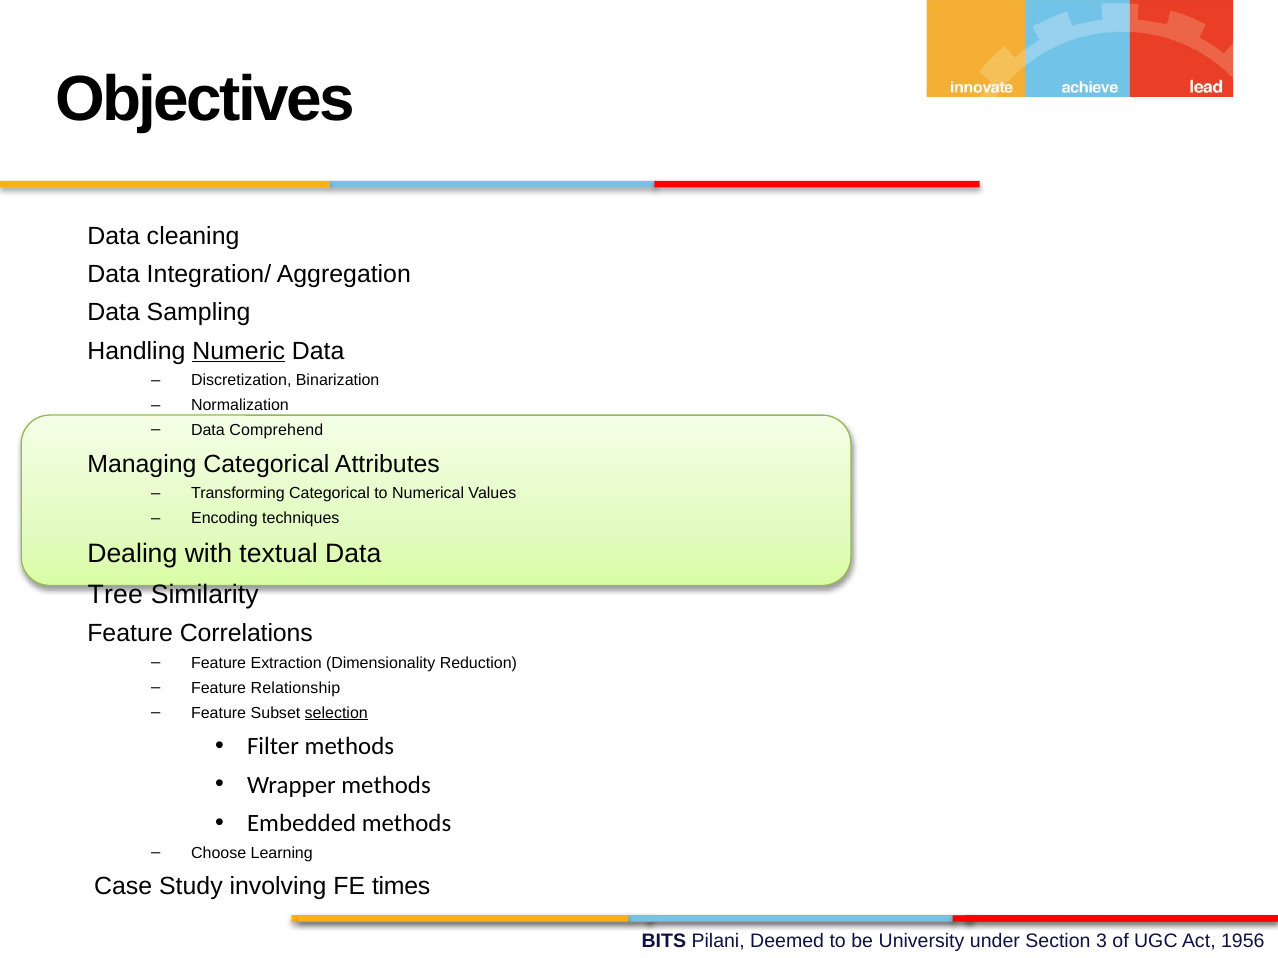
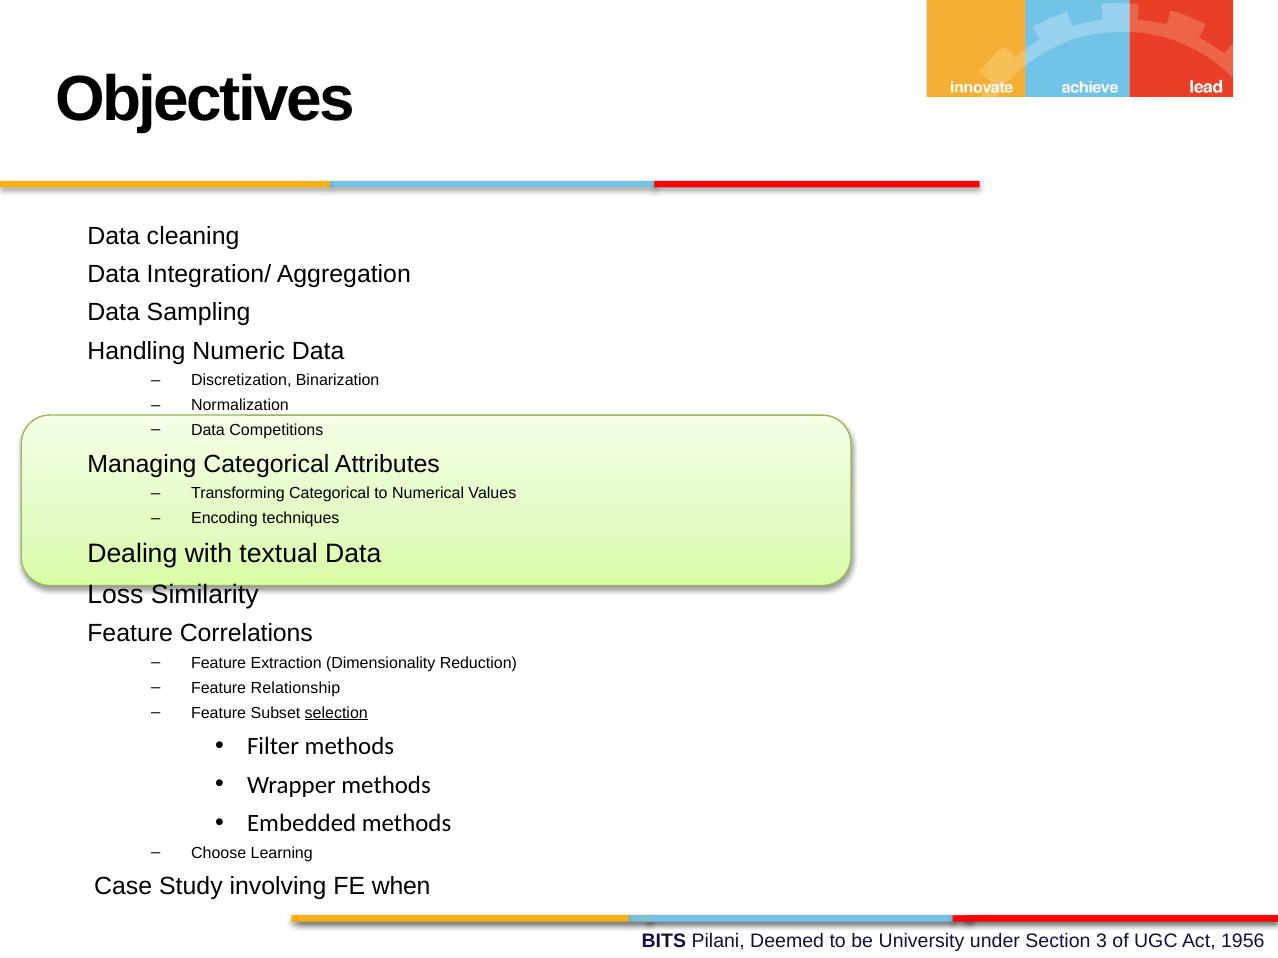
Numeric underline: present -> none (239, 351)
Comprehend: Comprehend -> Competitions (276, 430)
Tree: Tree -> Loss (115, 595)
times: times -> when (401, 887)
